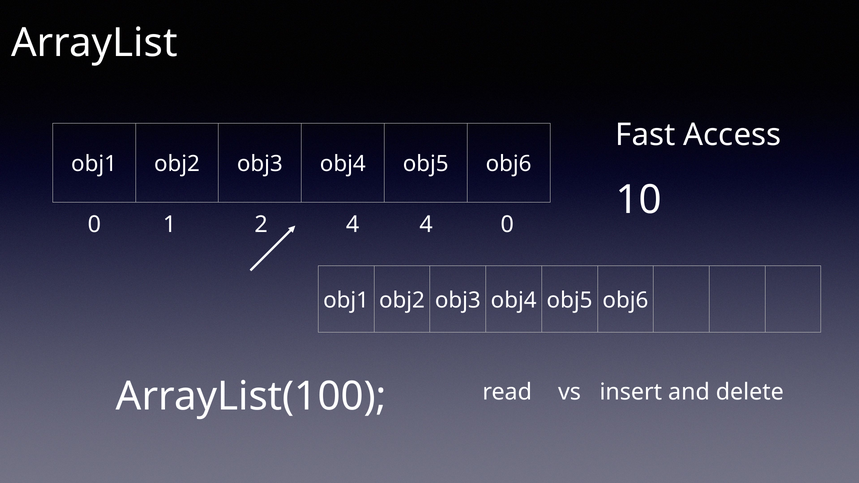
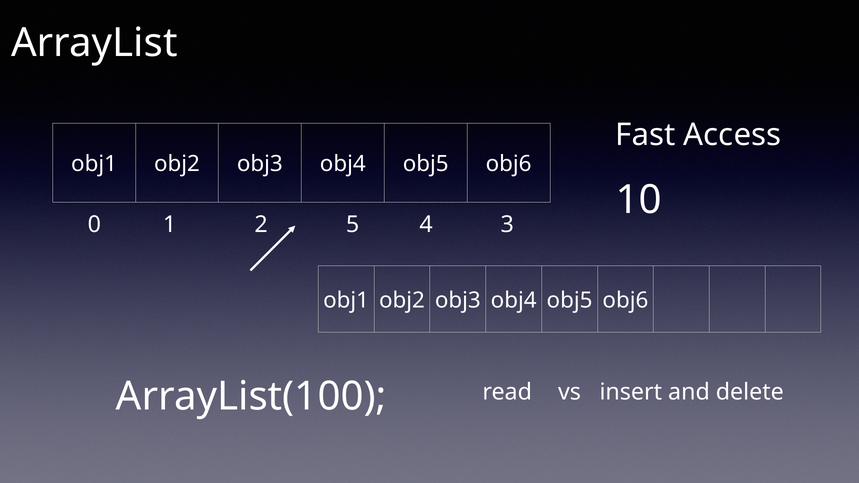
2 4: 4 -> 5 (353, 225)
4 0: 0 -> 3 (507, 225)
